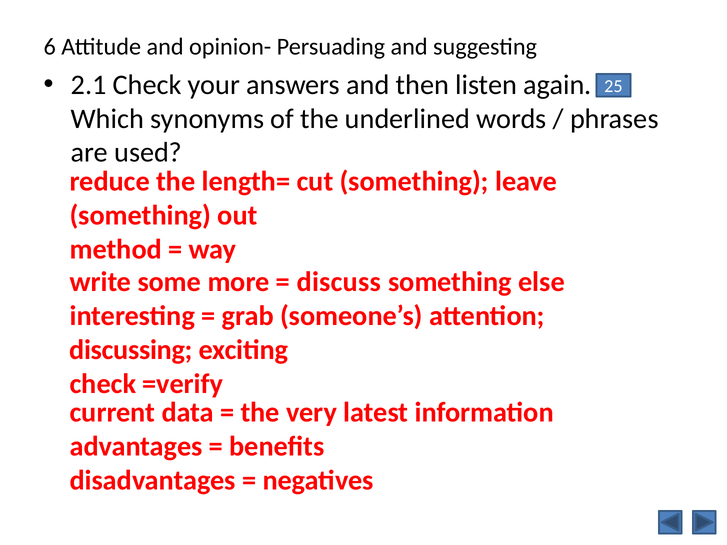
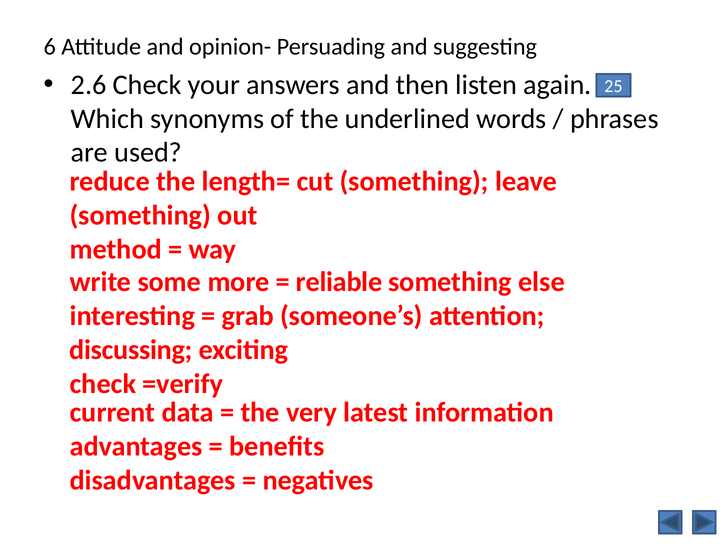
2.1: 2.1 -> 2.6 (89, 85)
discuss: discuss -> reliable (339, 282)
